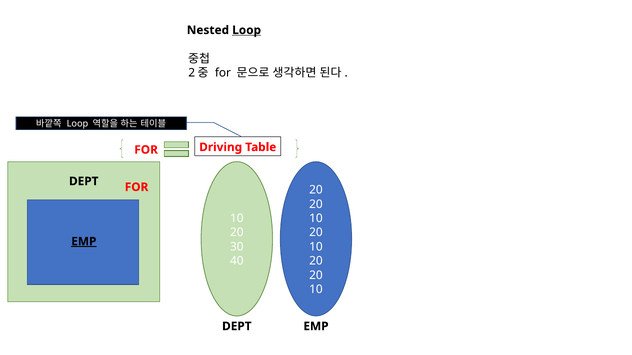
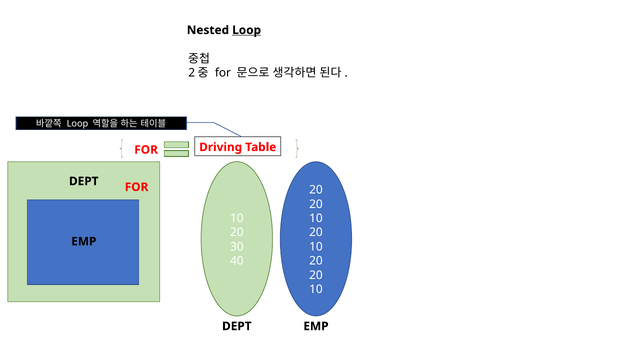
EMP underline: present -> none (84, 242)
